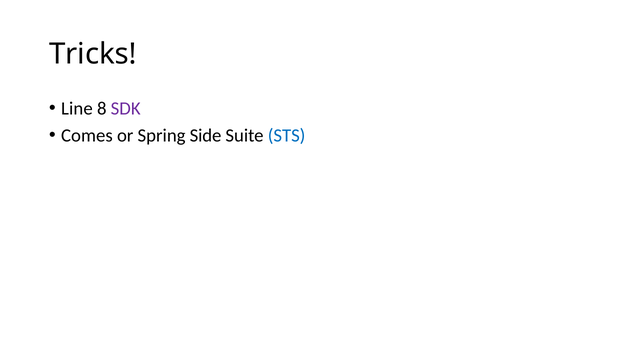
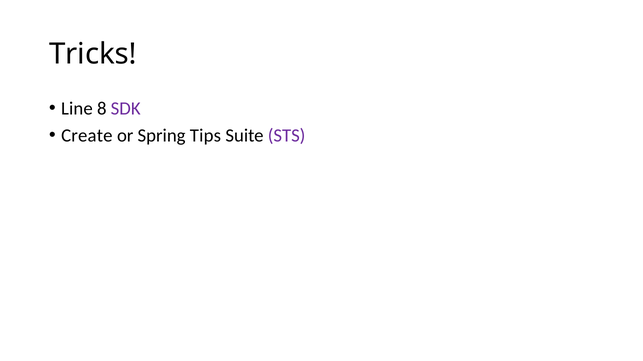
Comes: Comes -> Create (87, 136)
Side: Side -> Tips (205, 136)
STS colour: blue -> purple (287, 136)
